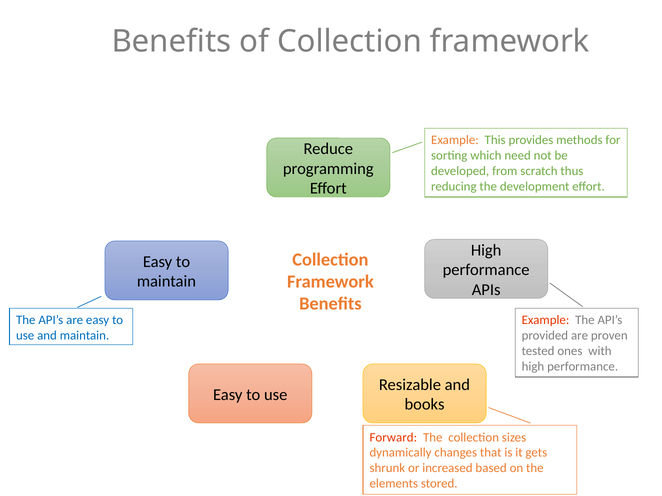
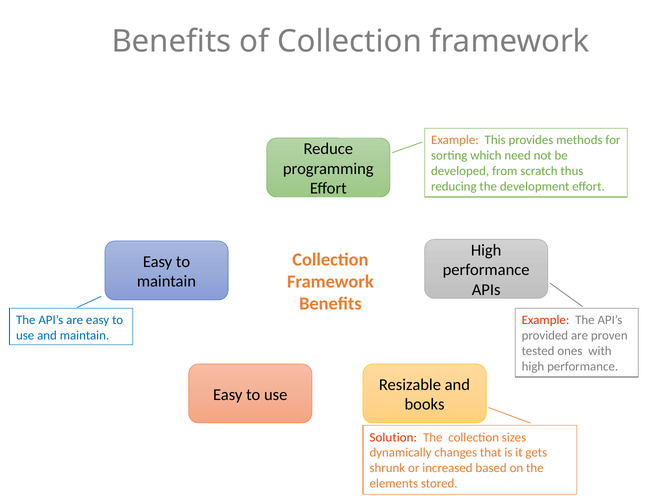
Forward: Forward -> Solution (393, 438)
